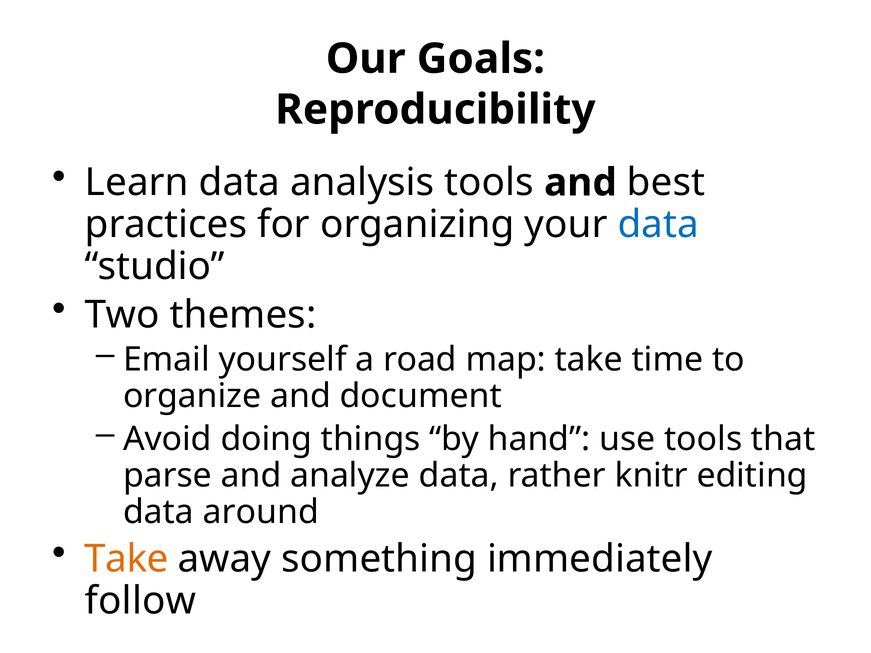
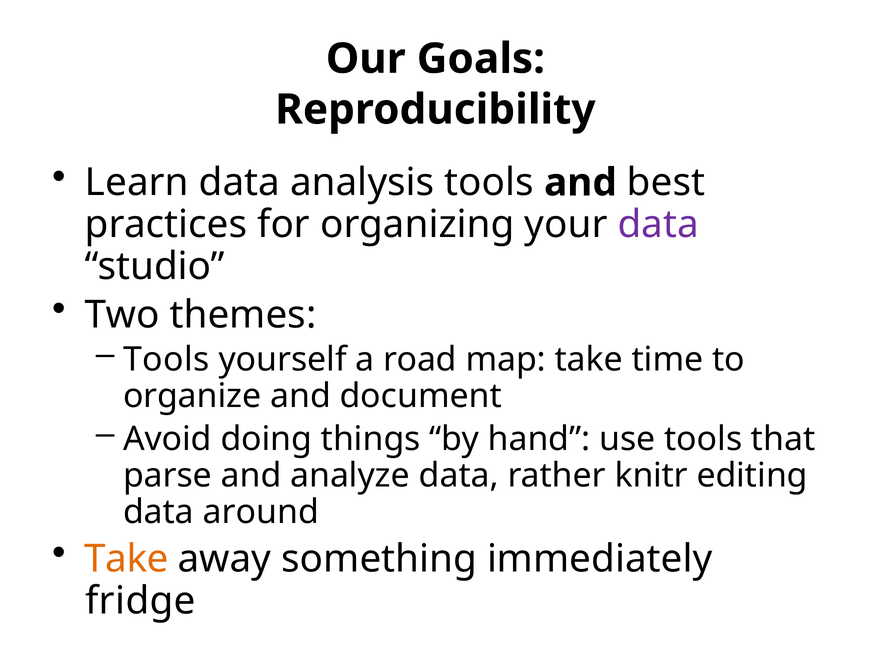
data colour: blue -> purple (658, 225)
Email: Email -> Tools (166, 360)
follow: follow -> fridge (140, 601)
